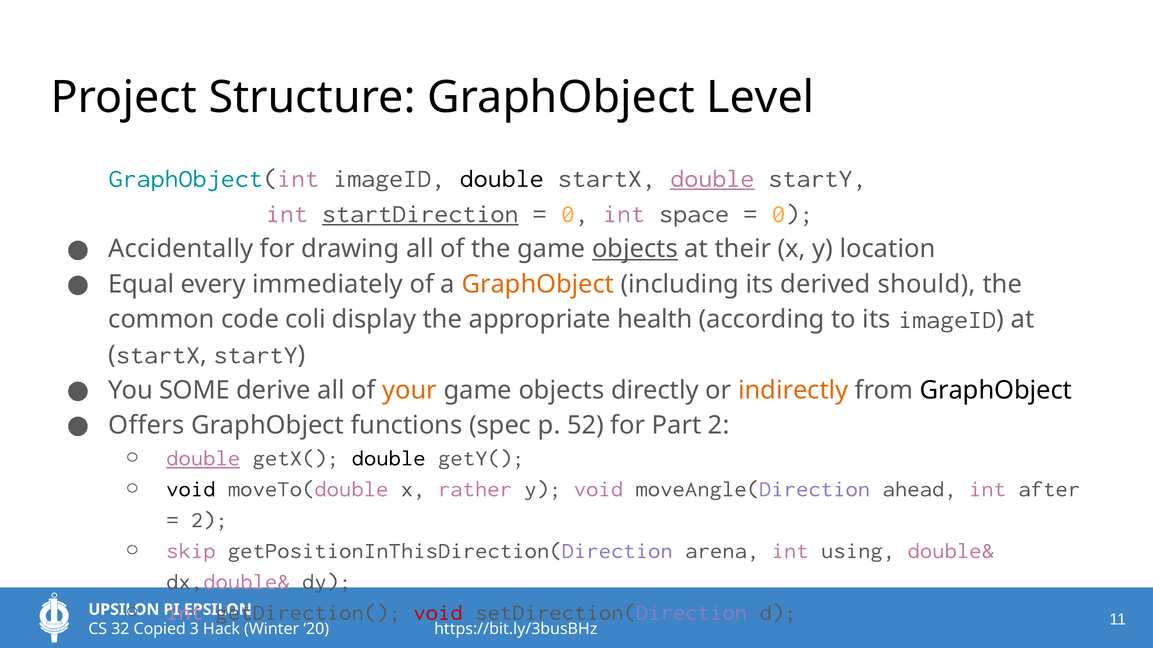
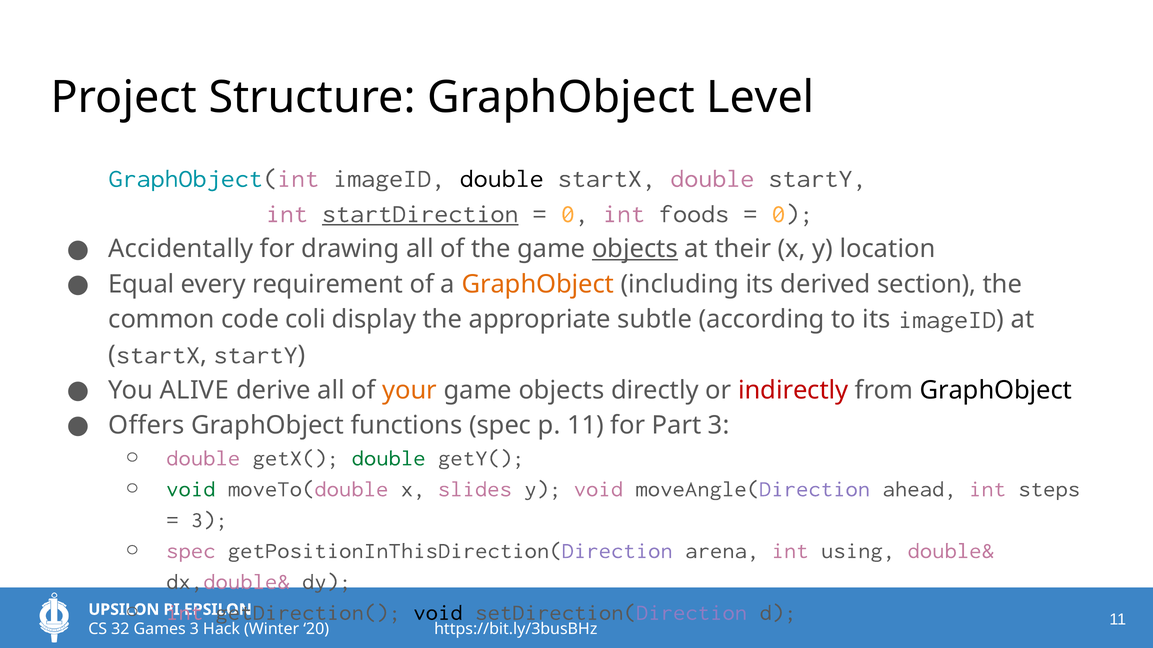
double underline: present -> none (712, 179)
space: space -> foods (694, 214)
immediately: immediately -> requirement (328, 285)
should: should -> section (927, 285)
health: health -> subtle (655, 320)
SOME: SOME -> ALIVE (194, 390)
indirectly colour: orange -> red (793, 390)
p 52: 52 -> 11 (586, 426)
Part 2: 2 -> 3 (719, 426)
double underline: present -> none (203, 458)
double colour: black -> green (389, 458)
void colour: black -> green (191, 489)
rather: rather -> slides (475, 489)
after: after -> steps (1049, 489)
2: 2 -> 3 (209, 520)
skip: skip -> spec (191, 551)
void colour: red -> black (438, 613)
Copied: Copied -> Games (160, 629)
